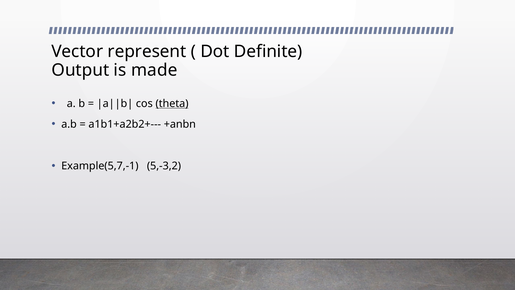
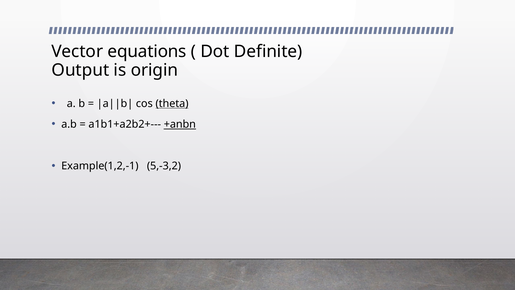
represent: represent -> equations (147, 51)
made: made -> origin (154, 70)
+anbn underline: none -> present (180, 124)
Example(5,7,-1: Example(5,7,-1 -> Example(1,2,-1 (100, 166)
